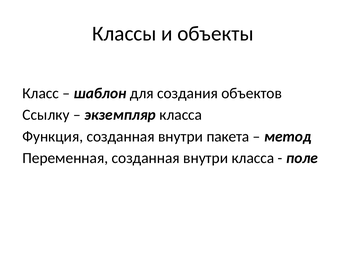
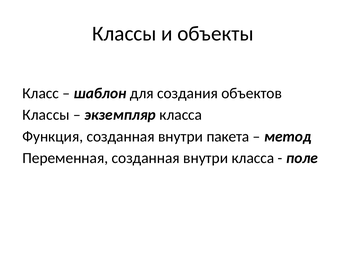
Ссылку: Ссылку -> Классы (46, 115)
